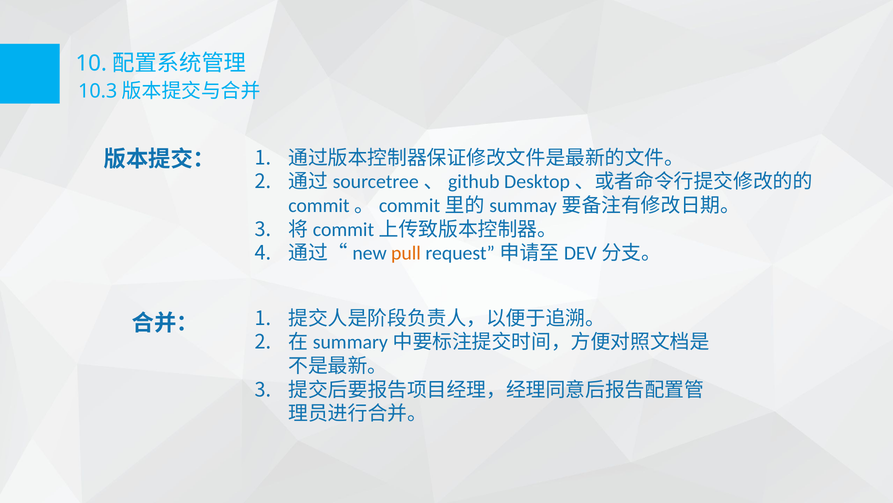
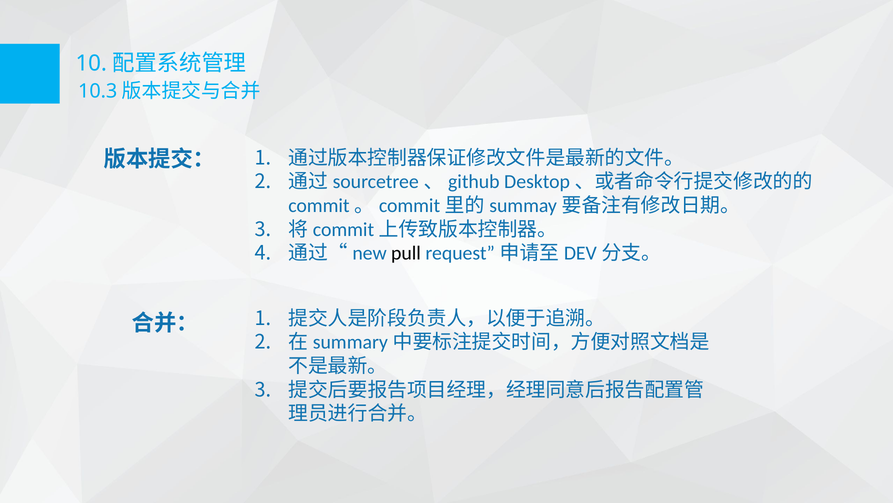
pull colour: orange -> black (406, 253)
